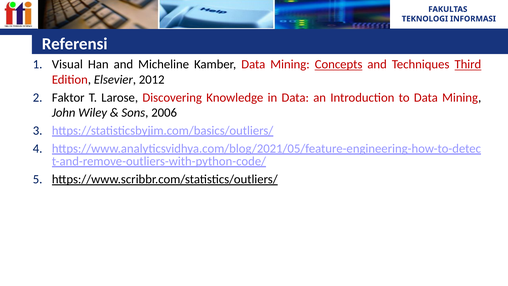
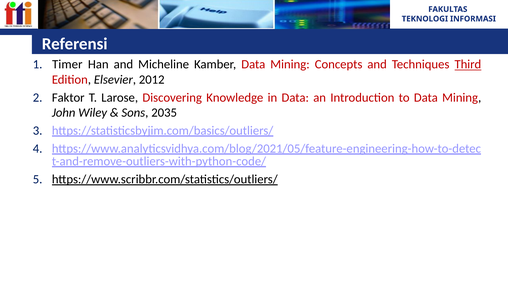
Visual: Visual -> Timer (67, 64)
Concepts underline: present -> none (339, 64)
2006: 2006 -> 2035 (164, 113)
